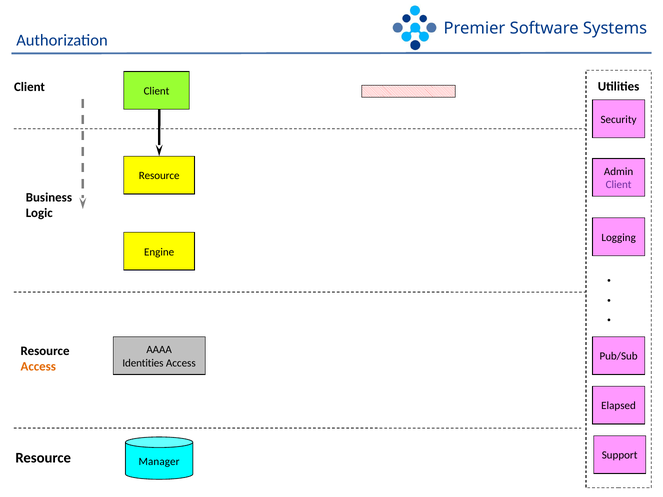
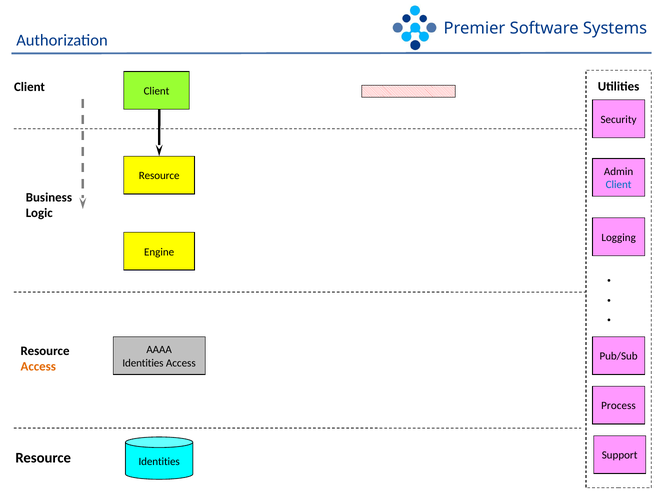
Client colour: purple -> blue (619, 185)
Elapsed: Elapsed -> Process (619, 406)
Manager: Manager -> Identities (159, 462)
